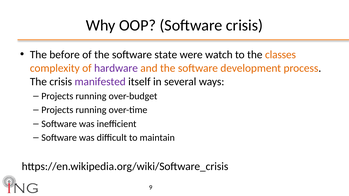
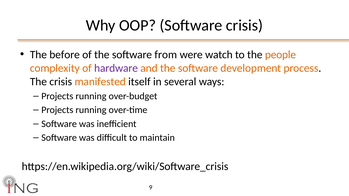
state: state -> from (166, 55)
classes: classes -> people (280, 55)
manifested colour: purple -> orange (100, 82)
